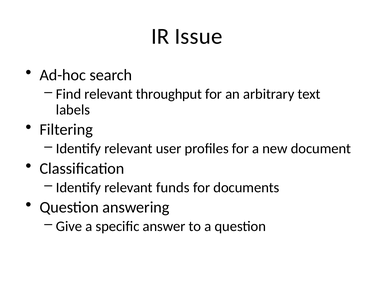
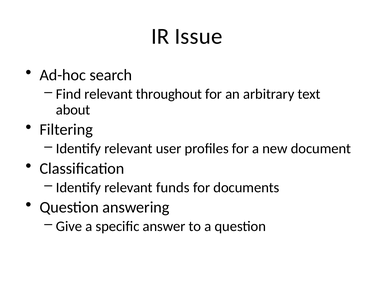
throughput: throughput -> throughout (169, 94)
labels: labels -> about (73, 110)
